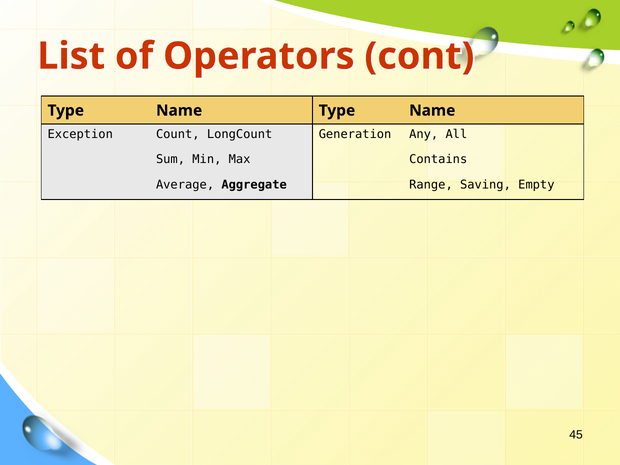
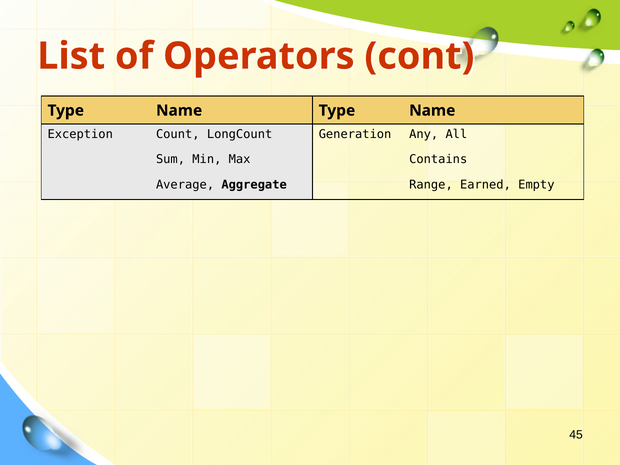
Saving: Saving -> Earned (485, 185)
